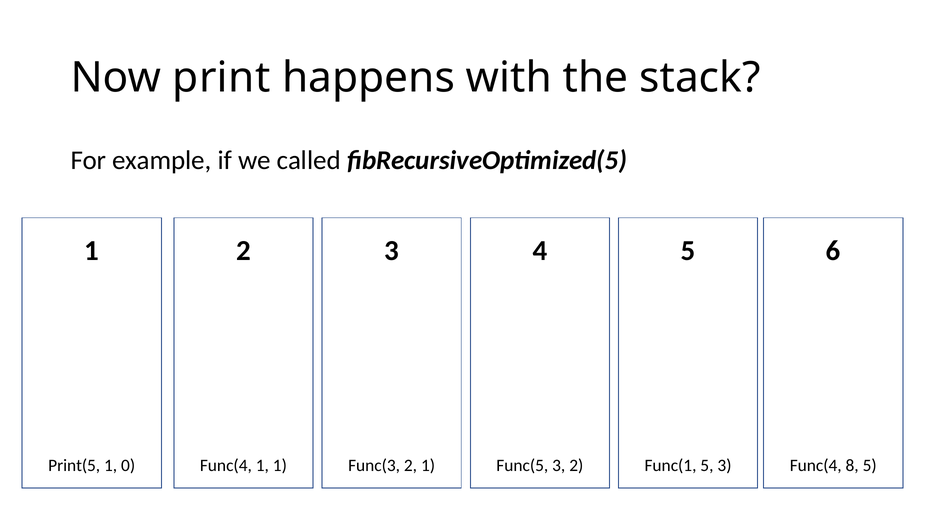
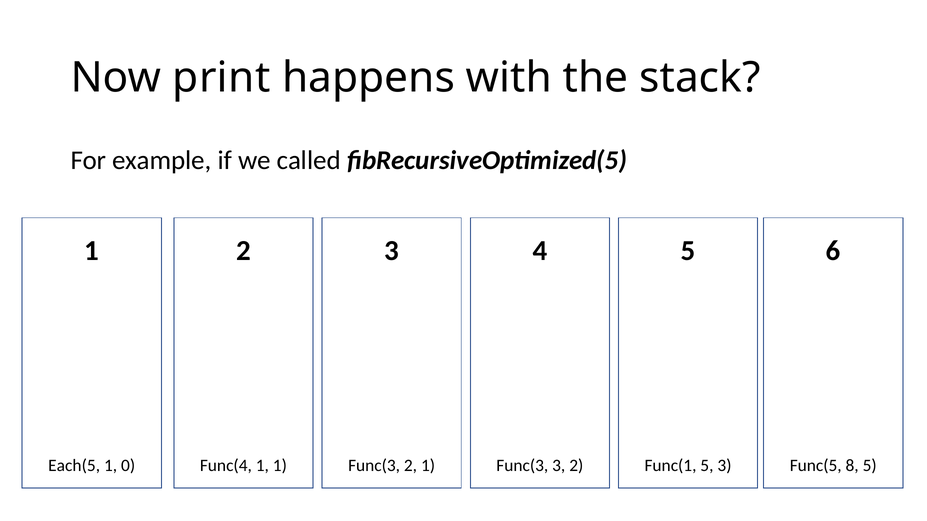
Print(5: Print(5 -> Each(5 (74, 466)
Func(5: Func(5 -> Func(3 (522, 466)
Func(4: Func(4 -> Func(5 (816, 466)
